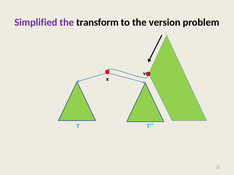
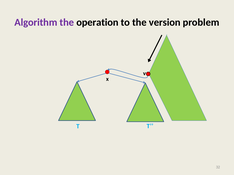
Simplified: Simplified -> Algorithm (36, 22)
transform: transform -> operation (97, 22)
